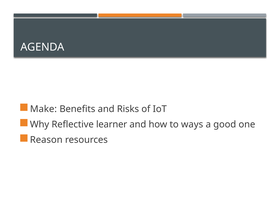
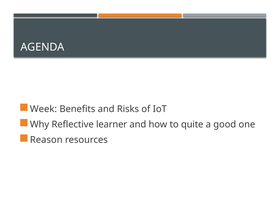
Make: Make -> Week (43, 109)
ways: ways -> quite (192, 124)
